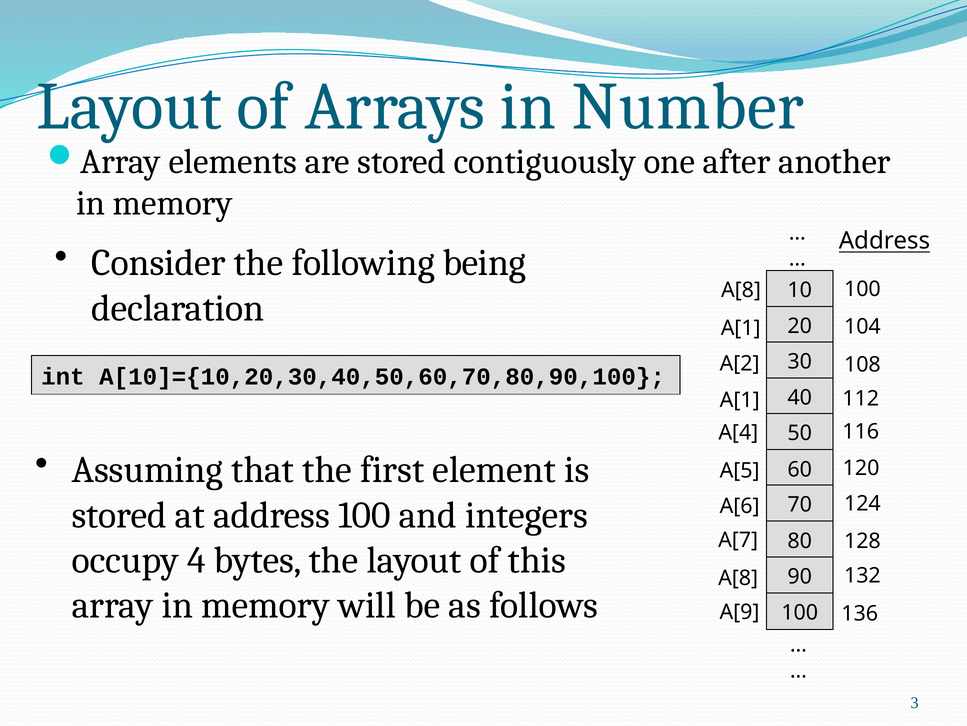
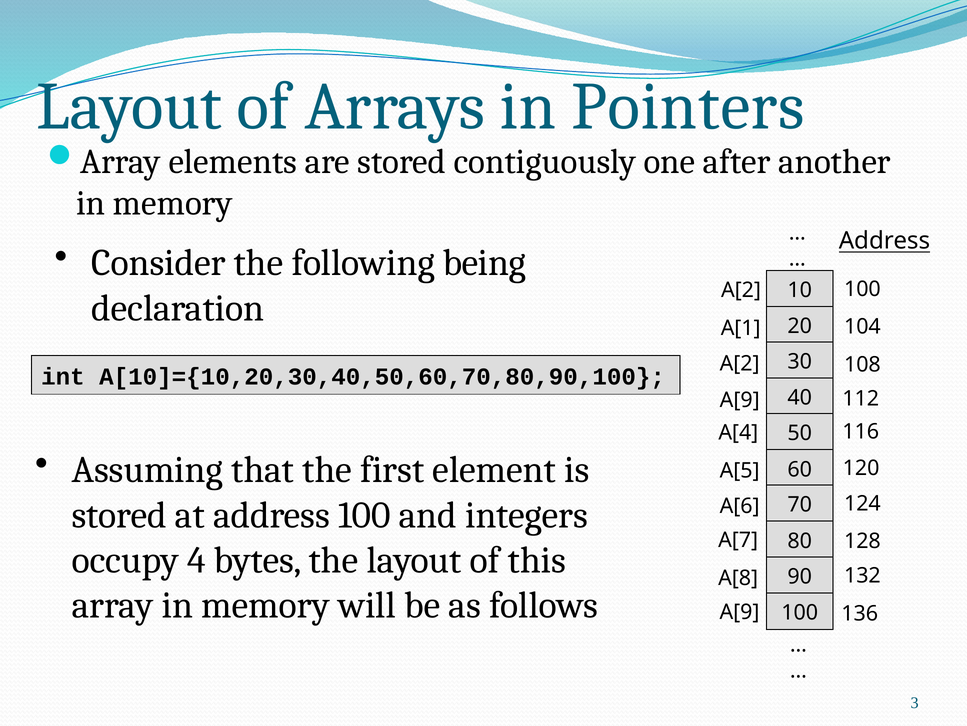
Number: Number -> Pointers (688, 106)
A[8: A[8 -> A[2 (741, 290)
A[1: A[1 -> A[9 (740, 400)
